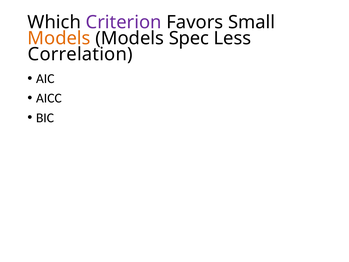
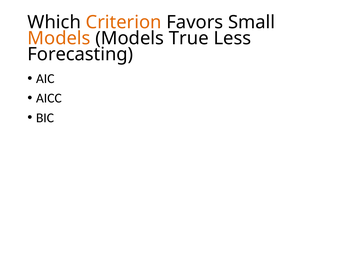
Criterion colour: purple -> orange (124, 22)
Spec: Spec -> True (189, 38)
Correlation: Correlation -> Forecasting (80, 54)
